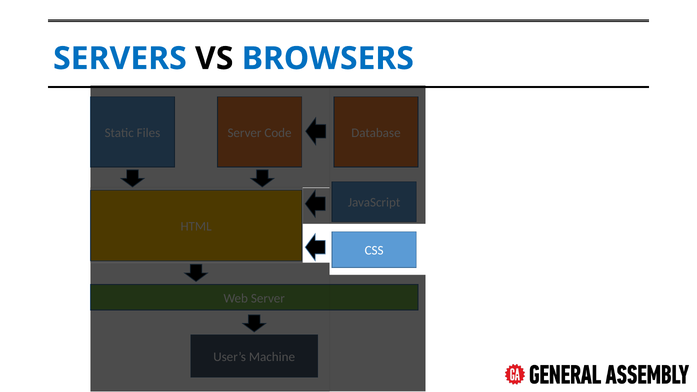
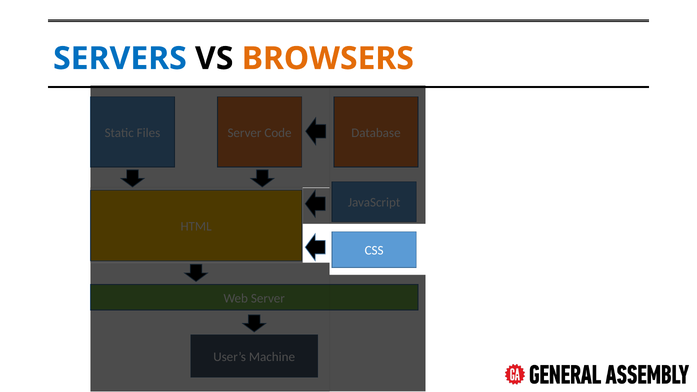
BROWSERS colour: blue -> orange (328, 59)
